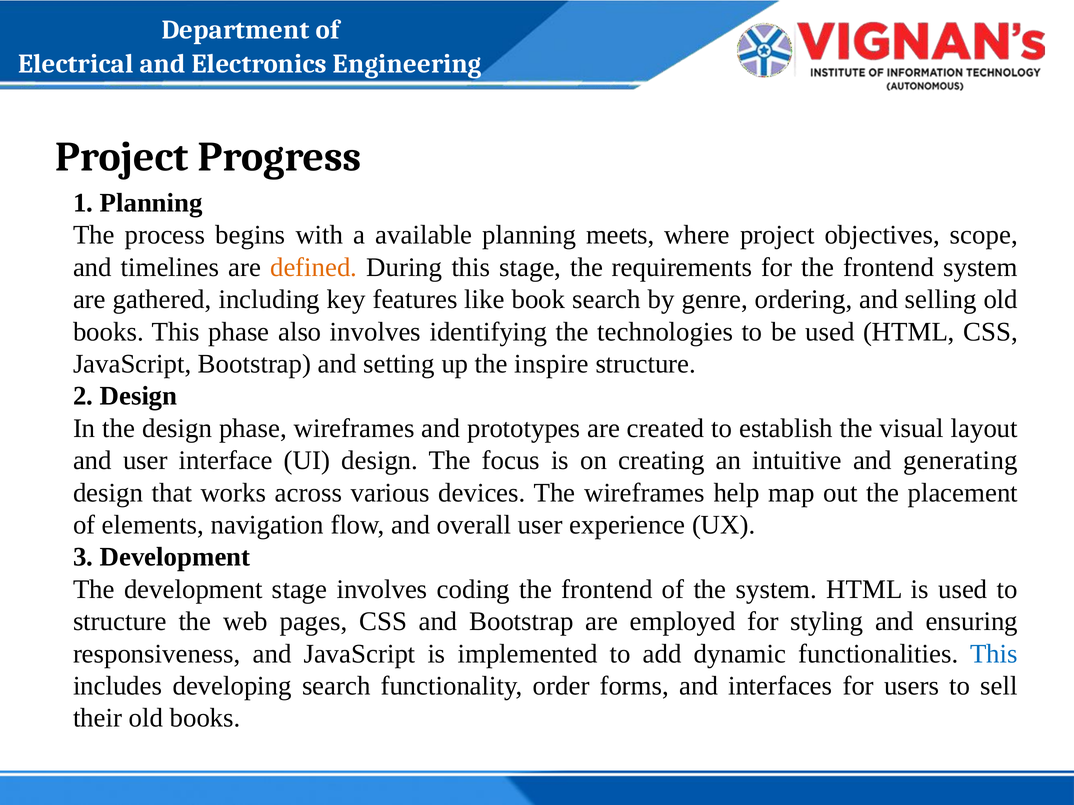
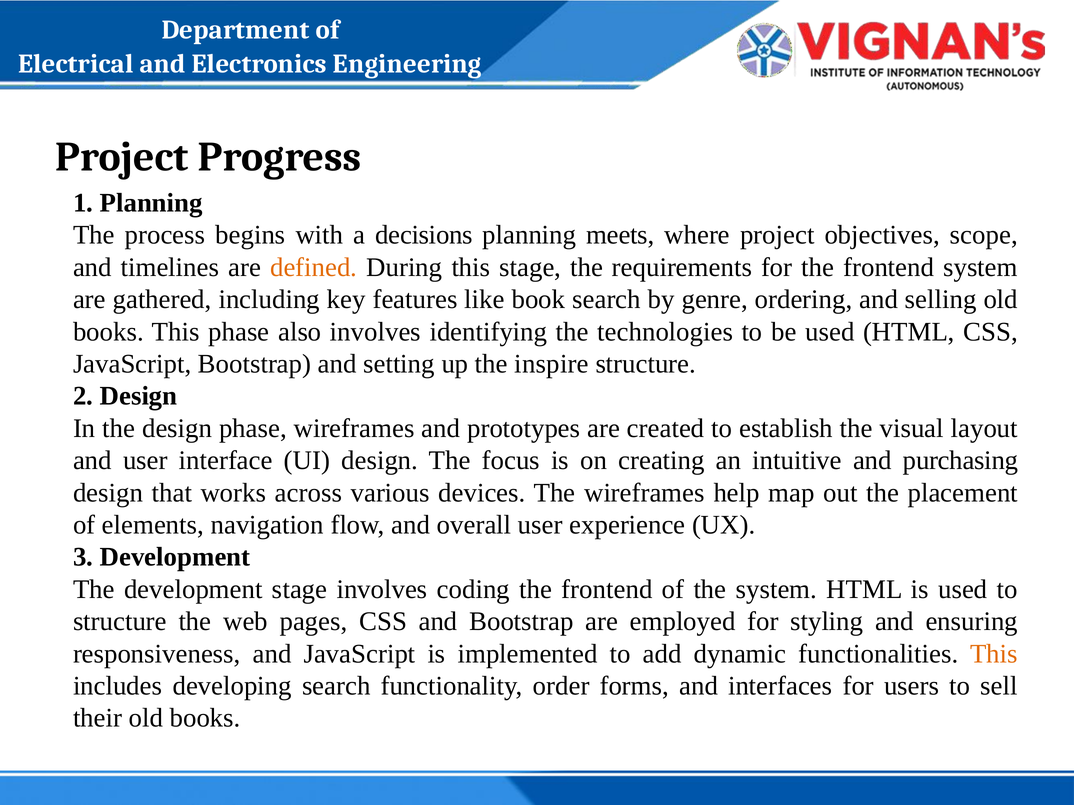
available: available -> decisions (424, 235)
generating: generating -> purchasing (961, 461)
This colour: blue -> orange (994, 654)
